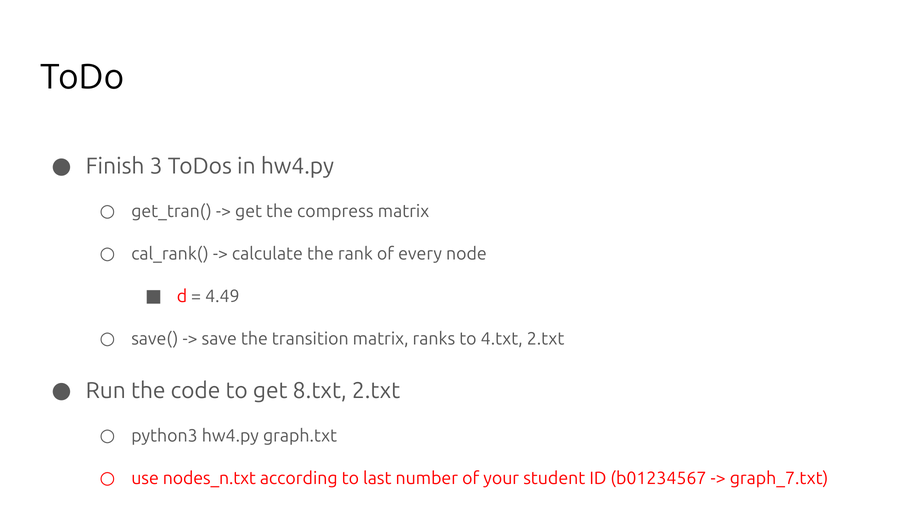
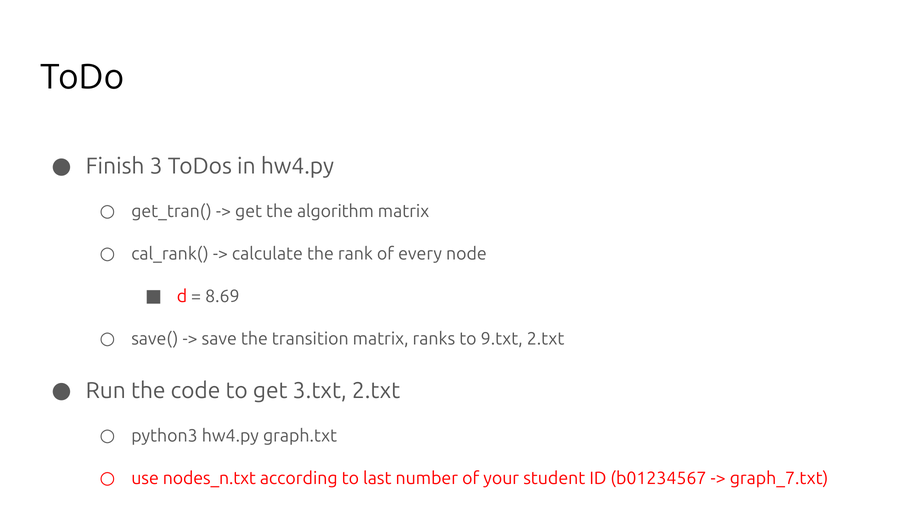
compress: compress -> algorithm (335, 212)
4.49: 4.49 -> 8.69 (222, 297)
4.txt: 4.txt -> 9.txt (502, 339)
8.txt: 8.txt -> 3.txt (320, 391)
